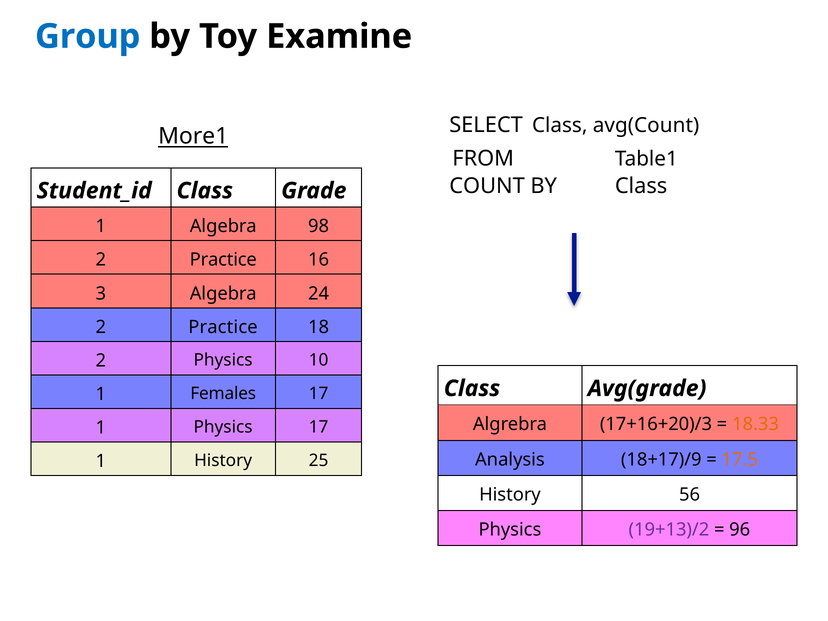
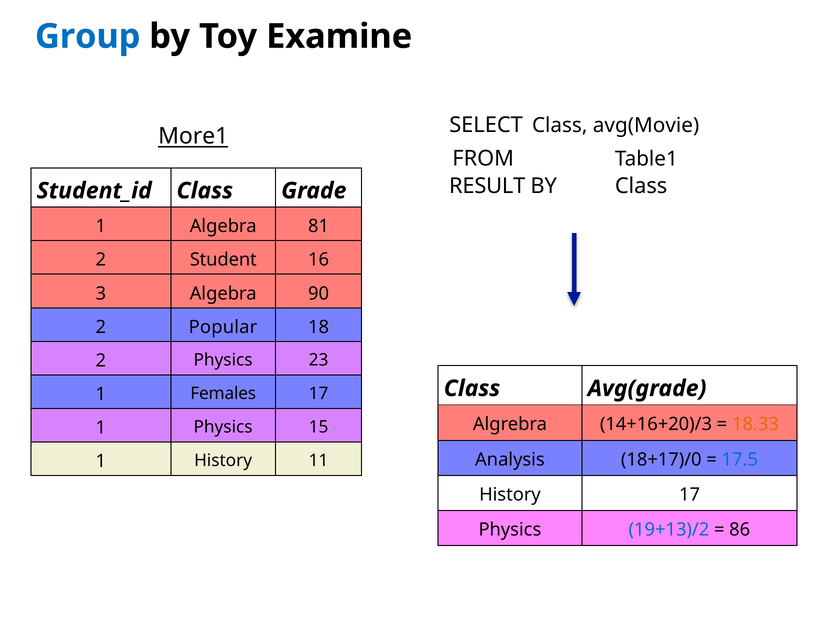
avg(Count: avg(Count -> avg(Movie (646, 126)
COUNT: COUNT -> RESULT (487, 186)
98: 98 -> 81 (319, 226)
Practice: Practice -> Student (223, 260)
24: 24 -> 90 (319, 293)
Practice: Practice -> Popular (223, 327)
10: 10 -> 23 (319, 360)
17+16+20)/3: 17+16+20)/3 -> 14+16+20)/3 (656, 424)
Physics 17: 17 -> 15 (319, 427)
18+17)/9: 18+17)/9 -> 18+17)/0 (661, 460)
17.5 colour: orange -> blue (740, 460)
25: 25 -> 11 (319, 461)
History 56: 56 -> 17 (690, 495)
19+13)/2 colour: purple -> blue (669, 530)
96: 96 -> 86 (740, 530)
